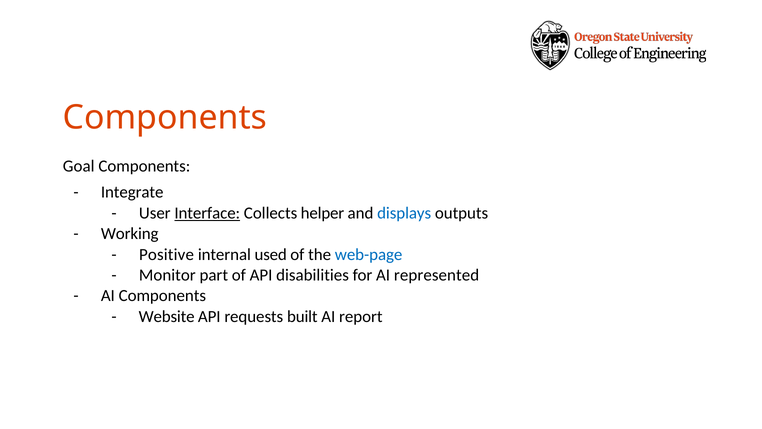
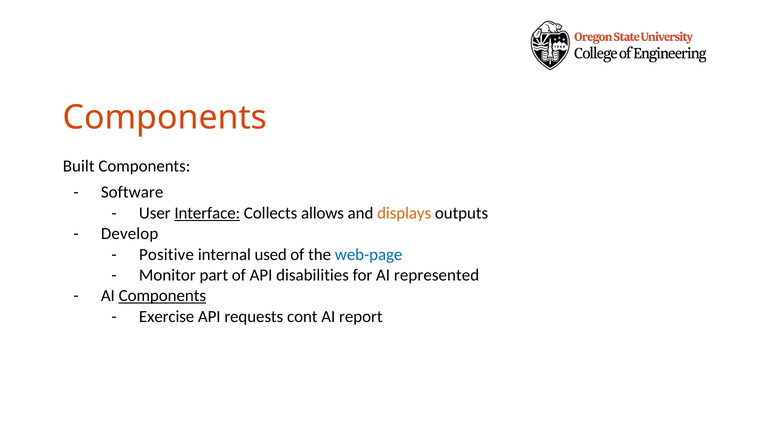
Goal: Goal -> Built (79, 166)
Integrate: Integrate -> Software (132, 192)
helper: helper -> allows (322, 213)
displays colour: blue -> orange (404, 213)
Working: Working -> Develop (130, 234)
Components underline: none -> present (162, 296)
Website: Website -> Exercise (167, 316)
built: built -> cont (302, 316)
